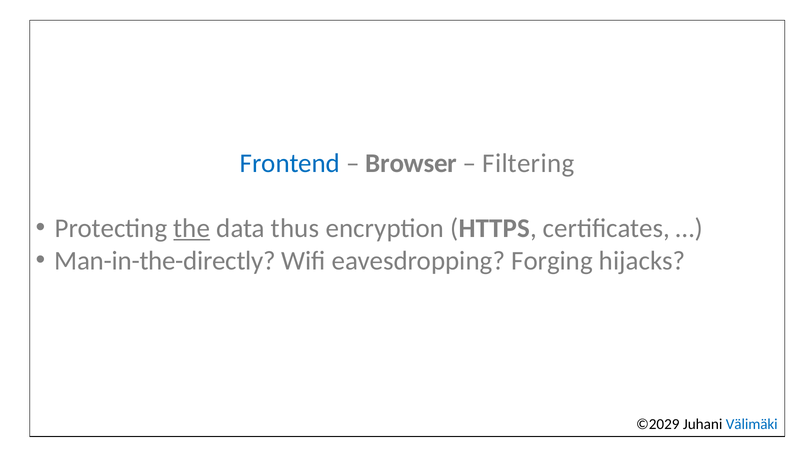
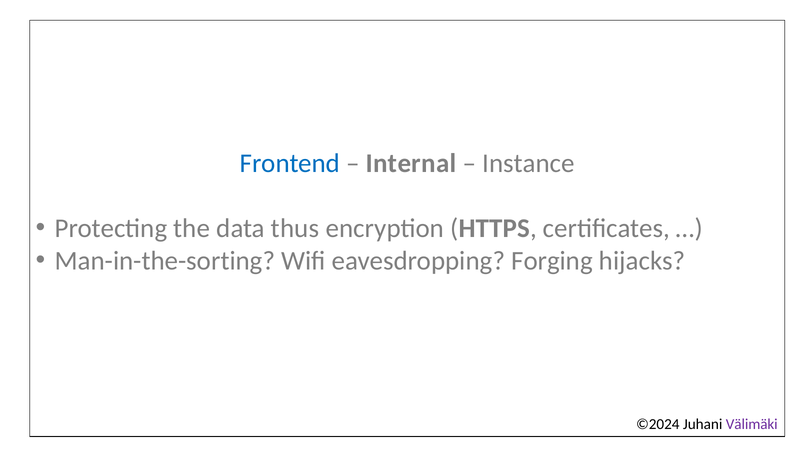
Browser: Browser -> Internal (411, 163)
Filtering: Filtering -> Instance (528, 163)
the underline: present -> none (192, 228)
Man-in-the-directly: Man-in-the-directly -> Man-in-the-sorting (165, 260)
©2029: ©2029 -> ©2024 (658, 424)
Välimäki colour: blue -> purple (752, 424)
